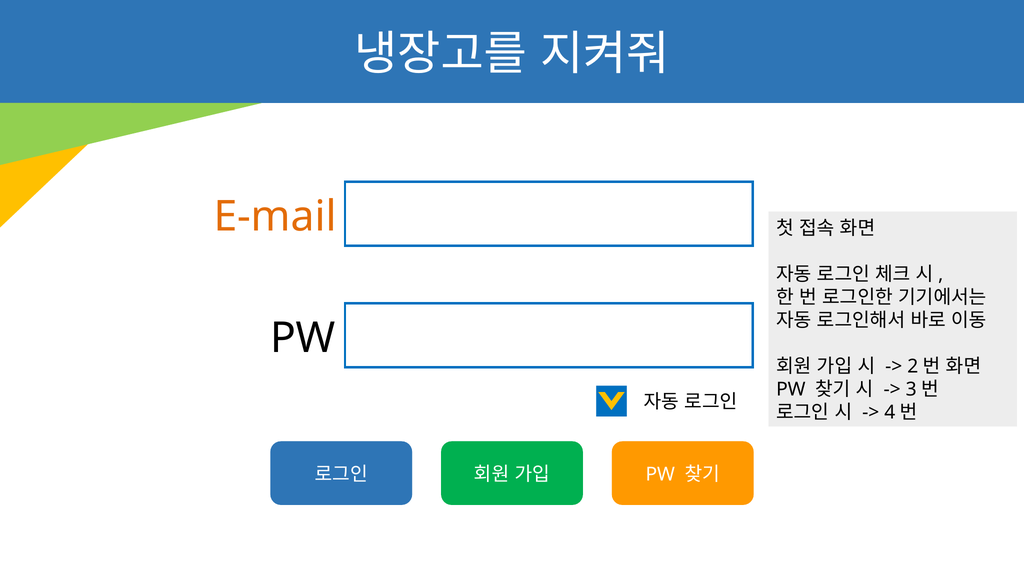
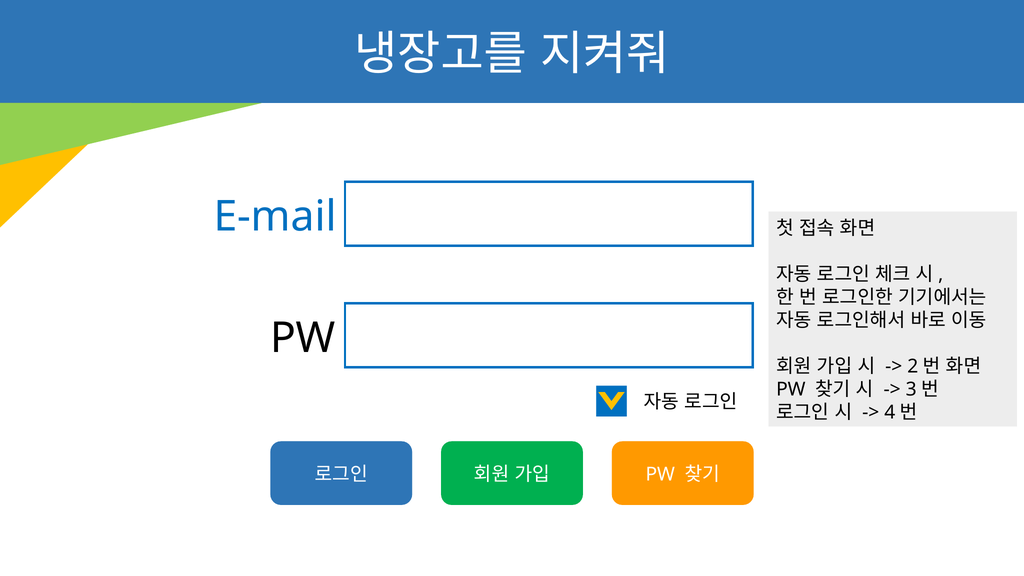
E-mail colour: orange -> blue (275, 216)
